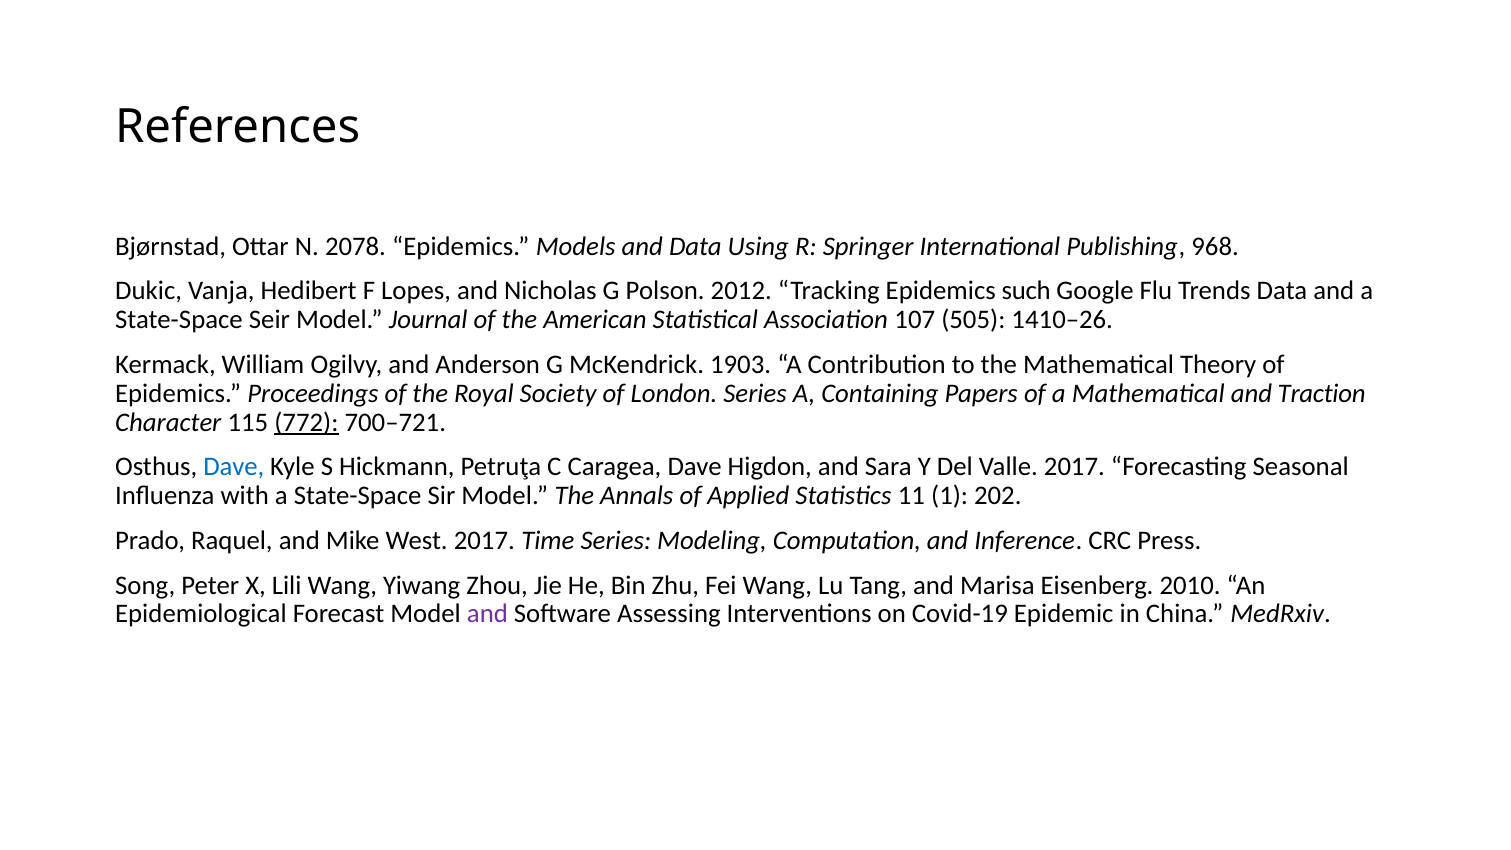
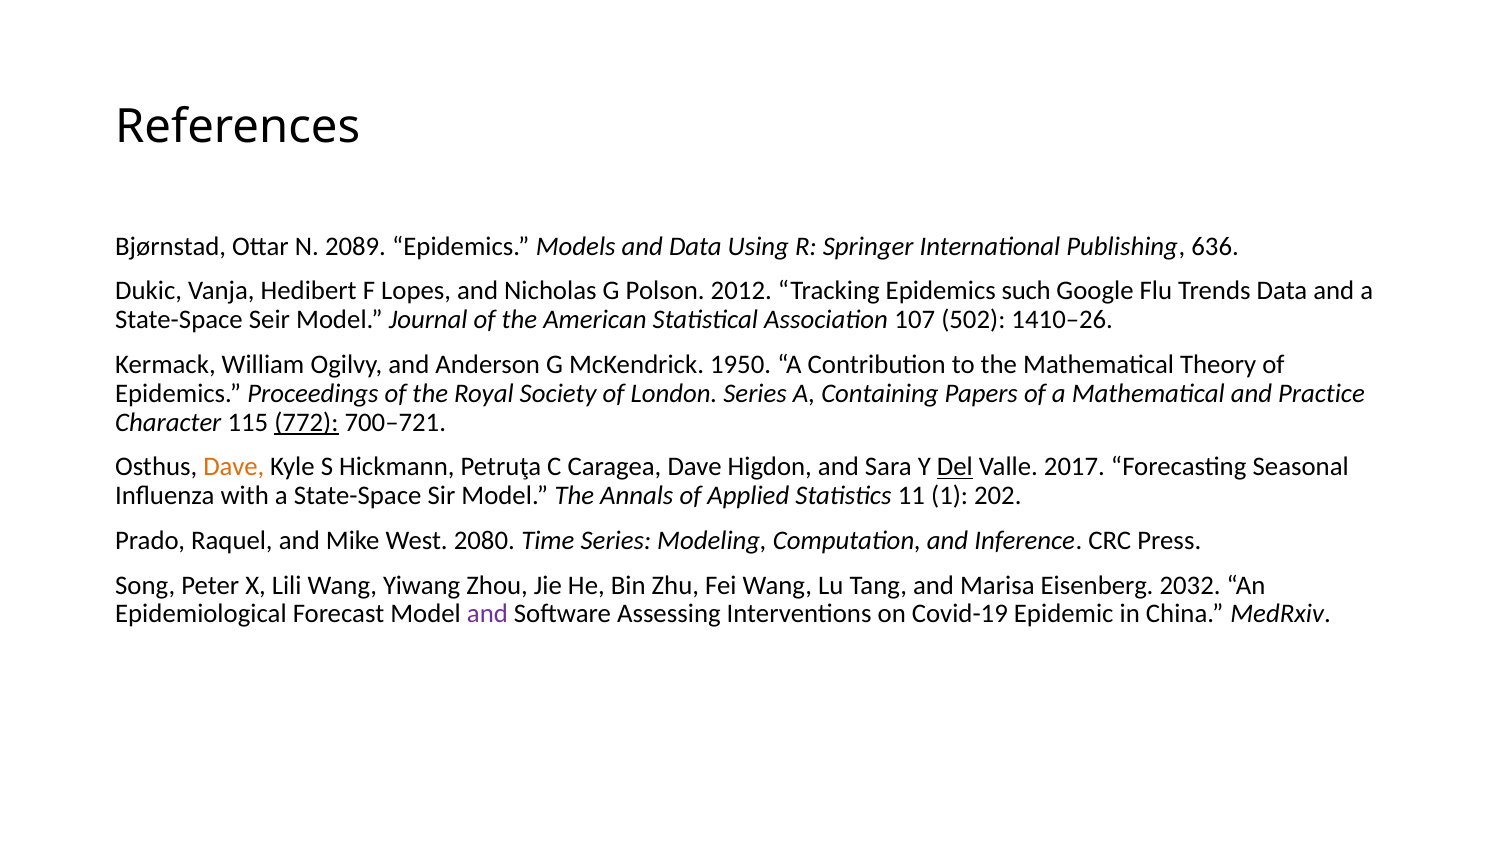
2078: 2078 -> 2089 (355, 246)
968: 968 -> 636 (1215, 246)
505: 505 -> 502 (973, 320)
1903: 1903 -> 1950 (741, 364)
Traction: Traction -> Practice (1322, 393)
Dave colour: blue -> orange (234, 467)
Del underline: none -> present (955, 467)
West 2017: 2017 -> 2080 (484, 540)
2010: 2010 -> 2032 (1190, 585)
